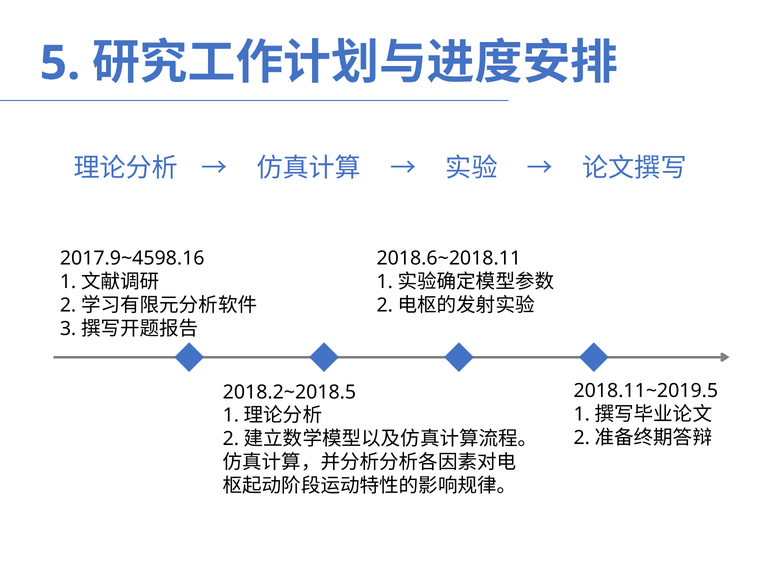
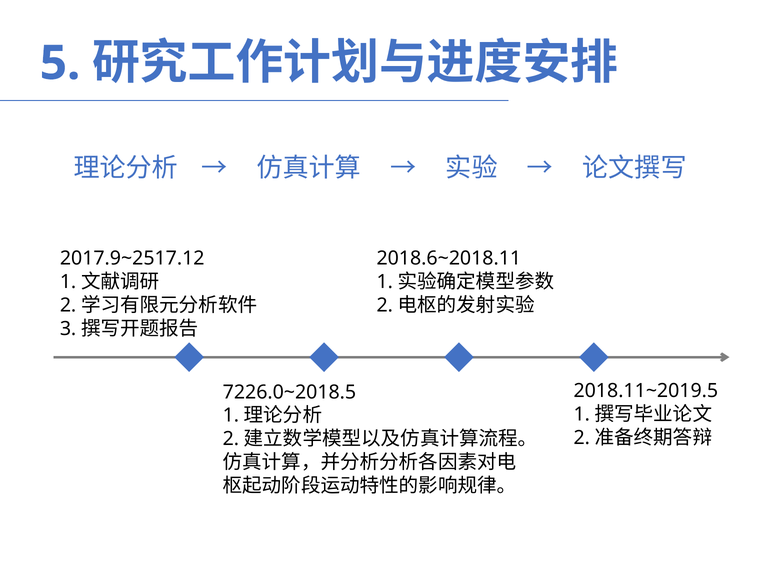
2017.9~4598.16: 2017.9~4598.16 -> 2017.9~2517.12 (132, 259)
2018.2~2018.5: 2018.2~2018.5 -> 7226.0~2018.5 (289, 392)
